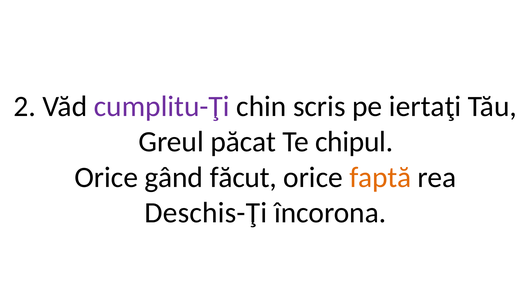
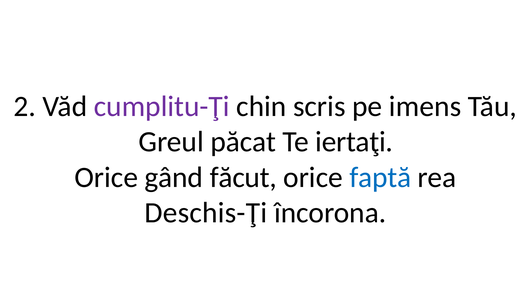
iertaţi: iertaţi -> imens (425, 106)
chipul: chipul -> iertaţi (354, 142)
faptă colour: orange -> blue (380, 177)
